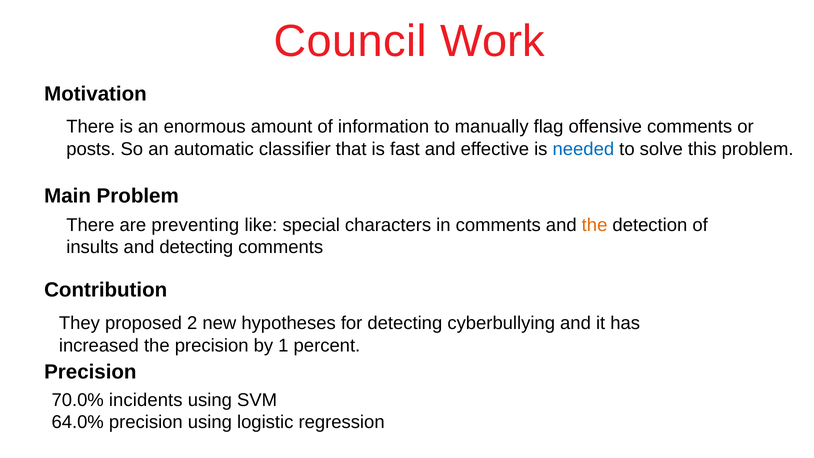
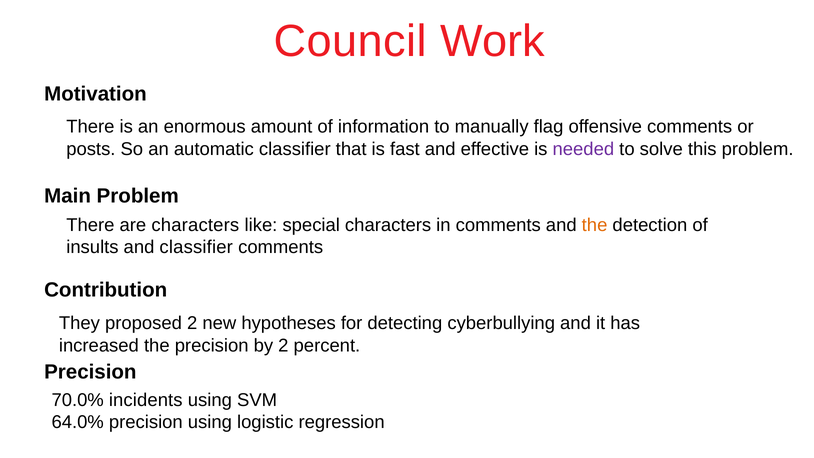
needed colour: blue -> purple (583, 149)
are preventing: preventing -> characters (195, 225)
and detecting: detecting -> classifier (196, 247)
by 1: 1 -> 2 (283, 345)
